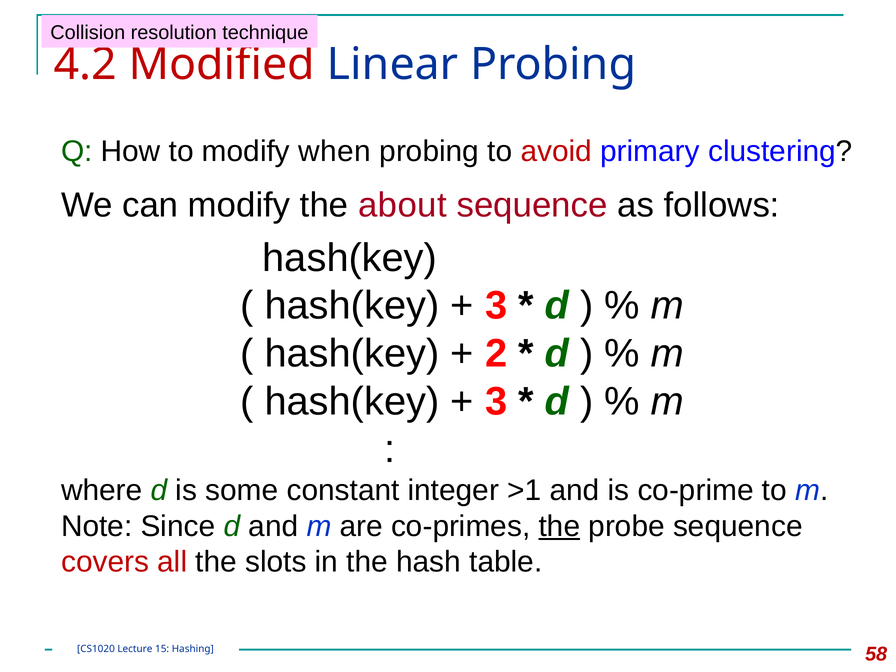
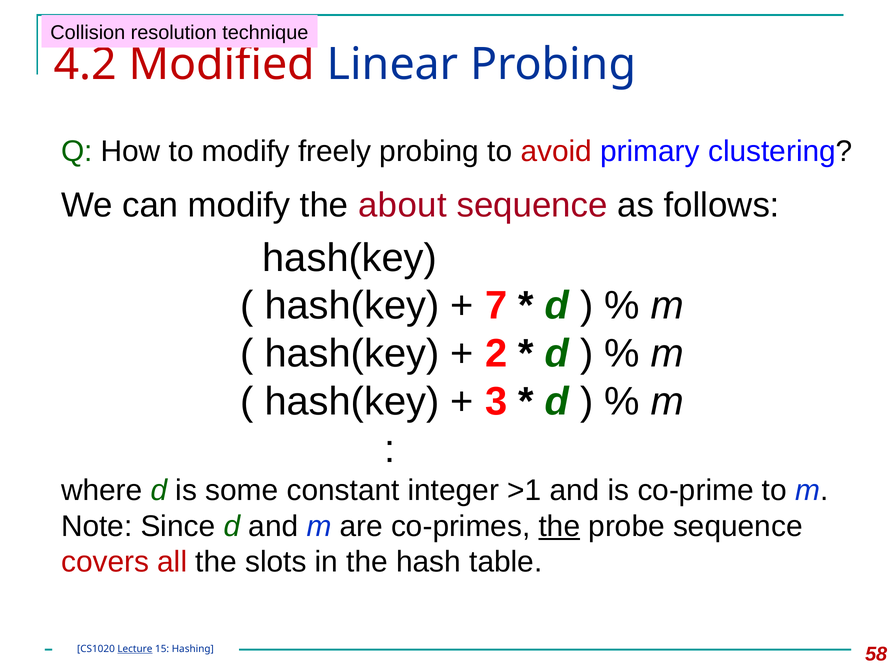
when: when -> freely (335, 151)
3: 3 -> 7 (496, 306)
Lecture underline: none -> present (135, 649)
